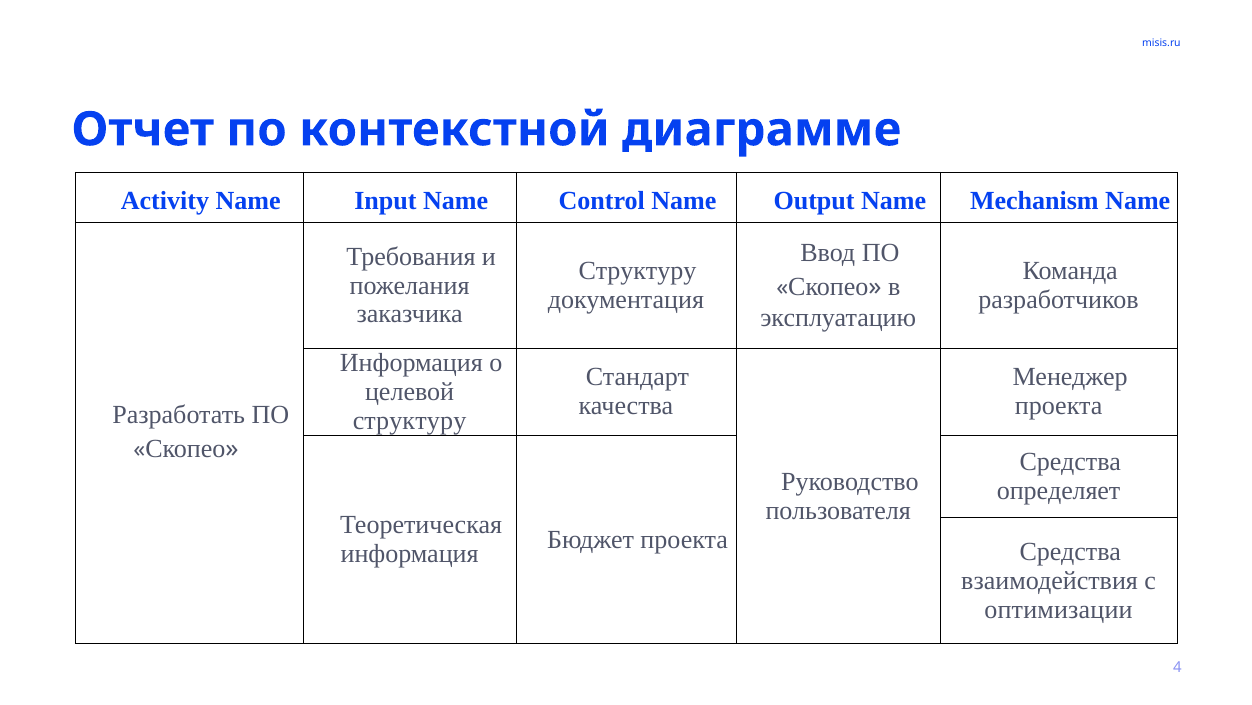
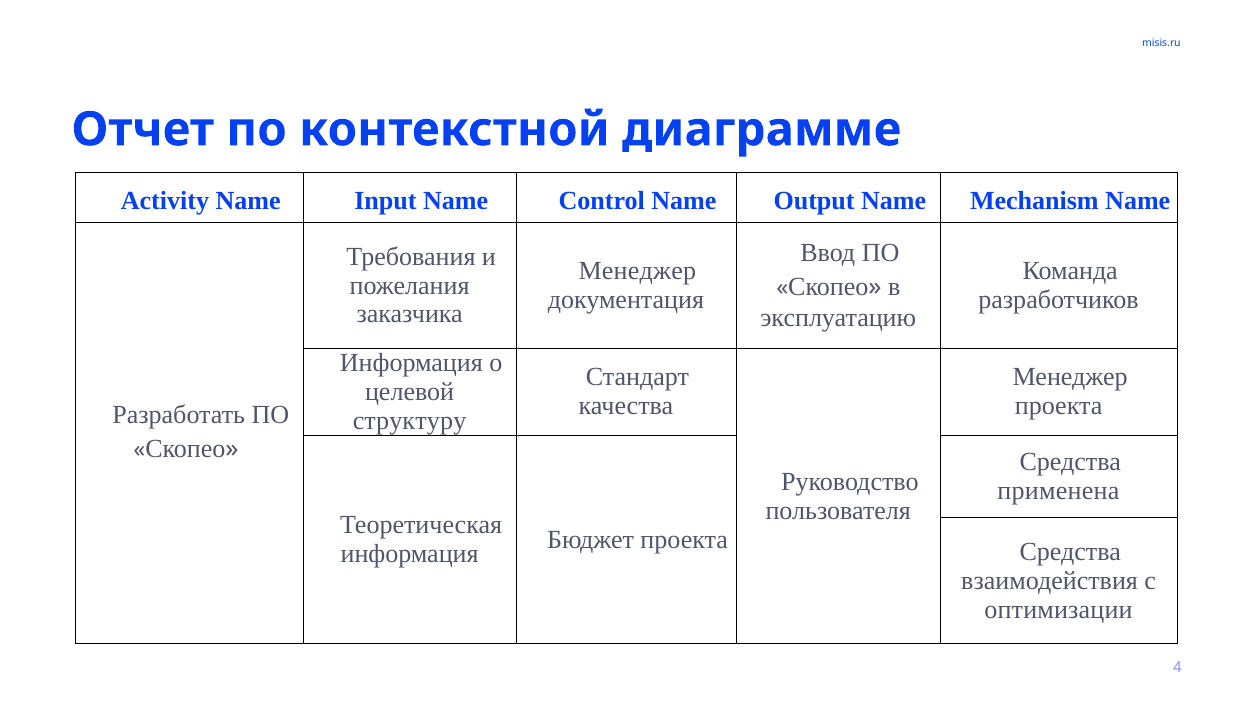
Структуру: Структуру -> Менеджер (637, 271)
определяет: определяет -> применена (1058, 490)
